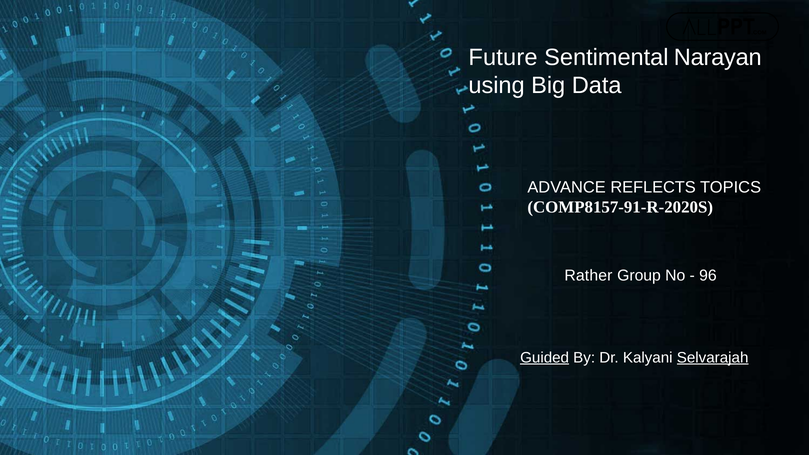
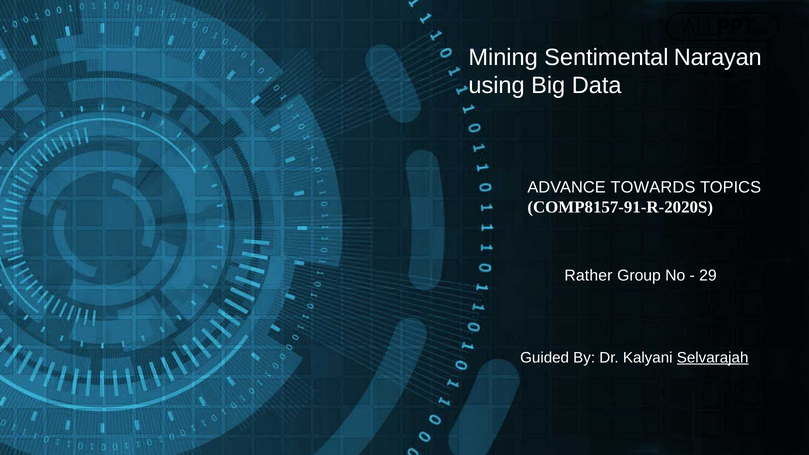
Future: Future -> Mining (503, 57)
REFLECTS: REFLECTS -> TOWARDS (653, 187)
96: 96 -> 29 (708, 276)
Guided underline: present -> none (545, 358)
